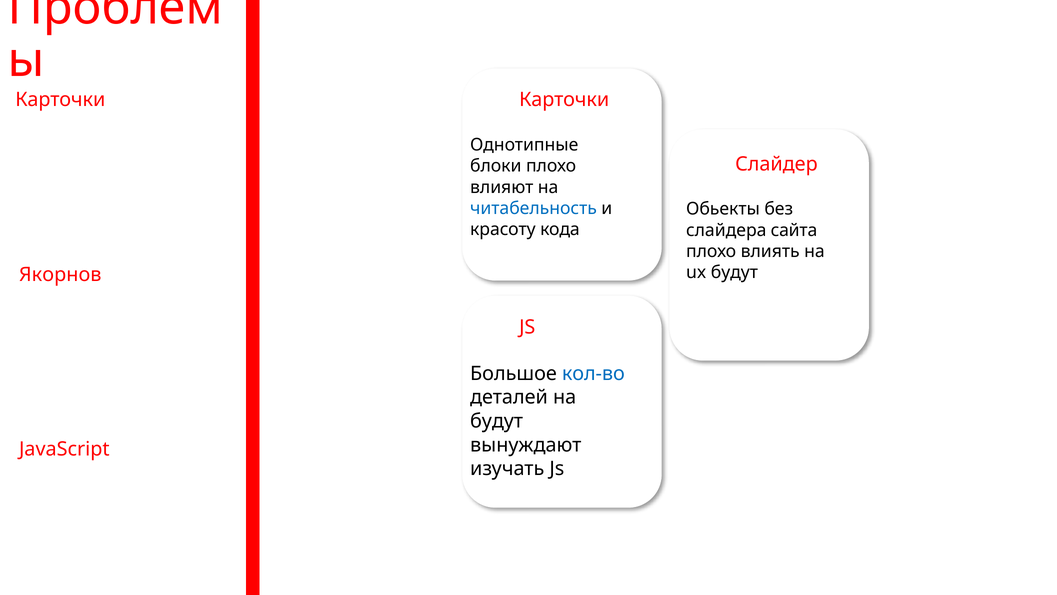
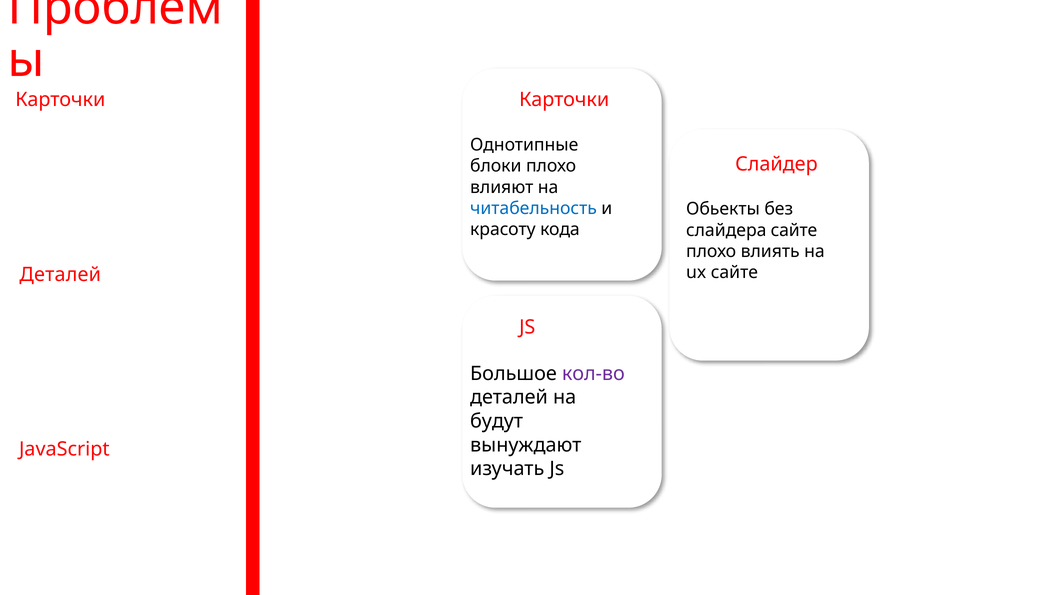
слайдера сайта: сайта -> сайте (794, 230)
ux будут: будут -> сайте (734, 272)
Якорнов: Якорнов -> Деталей (60, 274)
кол-во colour: blue -> purple (593, 373)
